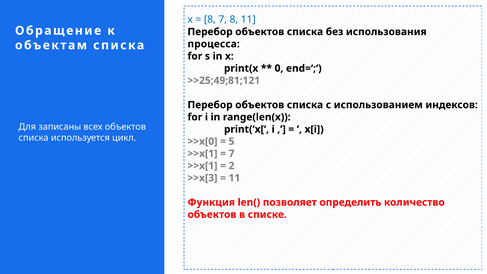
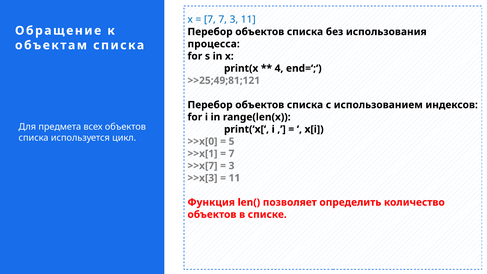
8: 8 -> 7 (210, 20)
7 8: 8 -> 3 (234, 20)
0: 0 -> 4 (279, 68)
записаны: записаны -> предмета (60, 127)
>>x[1: >>x[1 -> >>x[7 (202, 166)
2: 2 -> 3 (232, 166)
